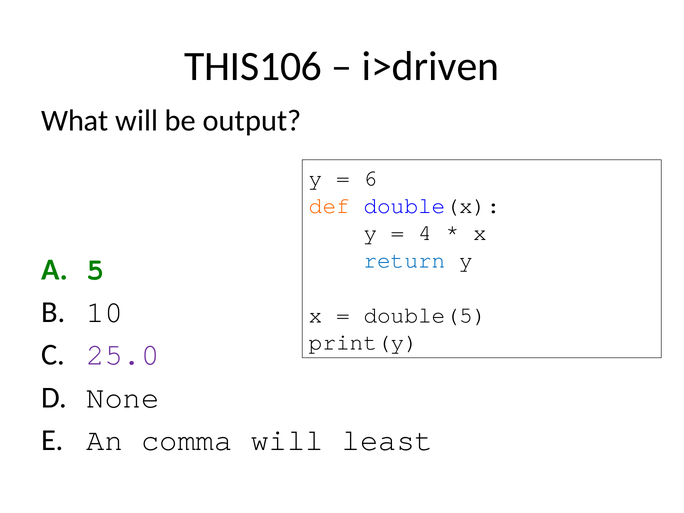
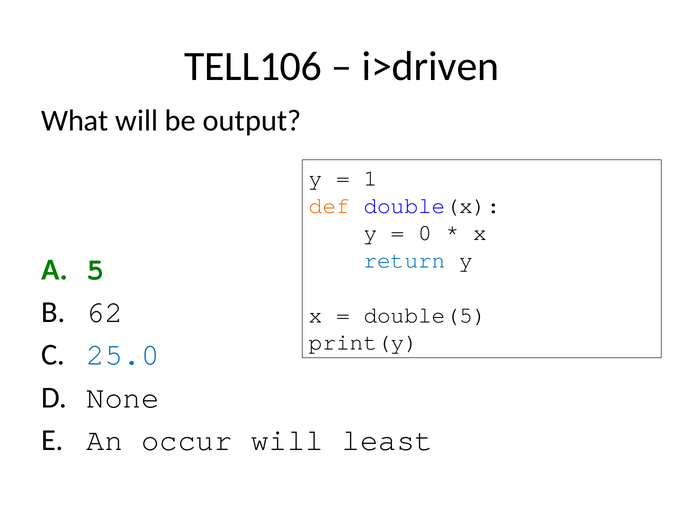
THIS106: THIS106 -> TELL106 (253, 66)
6: 6 -> 1 (370, 178)
4: 4 -> 0 (425, 233)
10: 10 -> 62 (105, 312)
25.0 colour: purple -> blue (123, 355)
comma: comma -> occur (187, 440)
